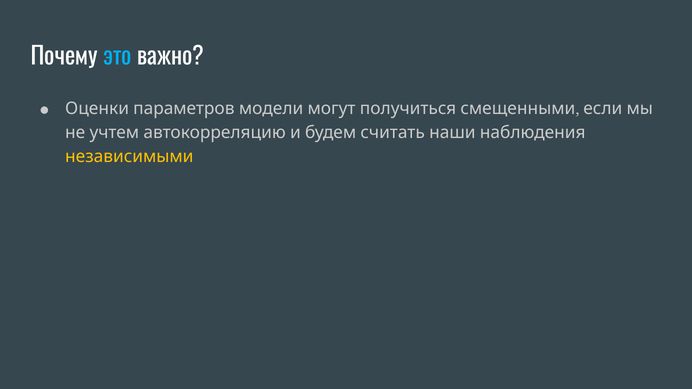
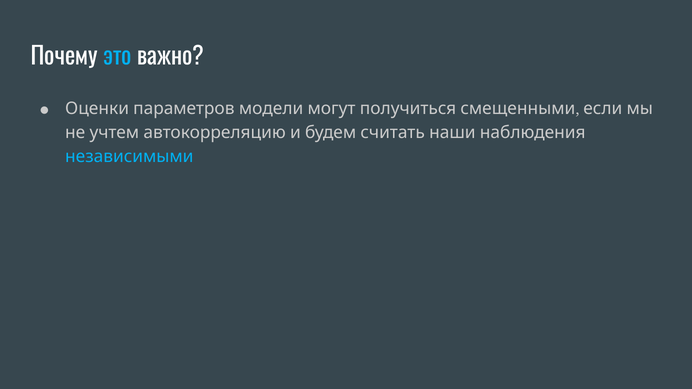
независимыми colour: yellow -> light blue (129, 157)
